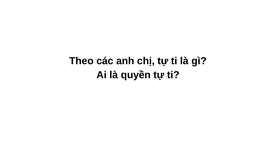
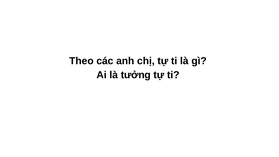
quyền: quyền -> tưởng (136, 75)
